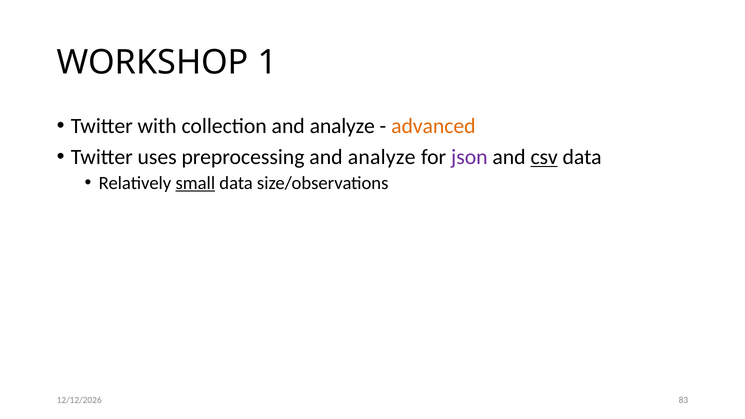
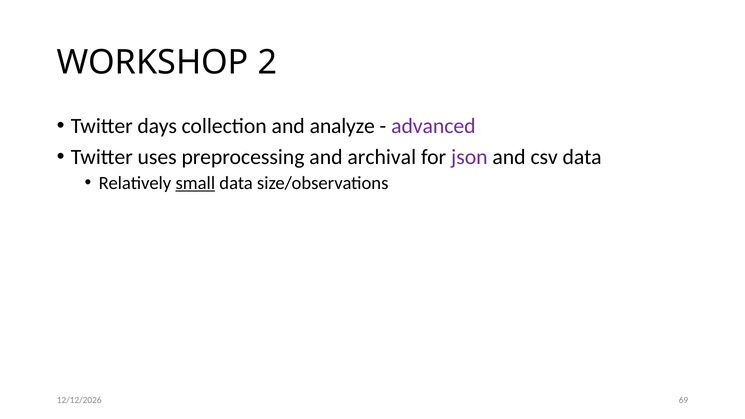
1: 1 -> 2 (267, 63)
with: with -> days (157, 126)
advanced colour: orange -> purple (433, 126)
preprocessing and analyze: analyze -> archival (382, 157)
csv underline: present -> none (544, 157)
83: 83 -> 69 (683, 400)
